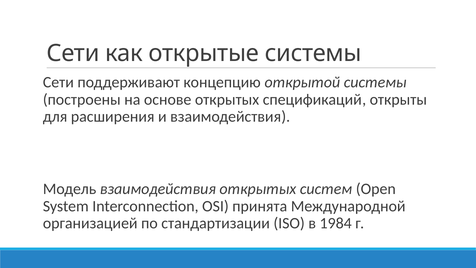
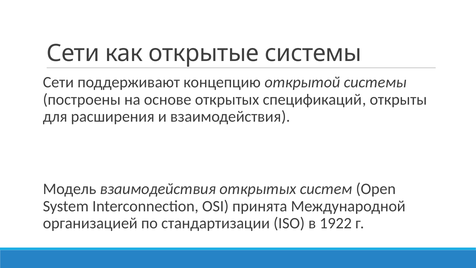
1984: 1984 -> 1922 (336, 223)
